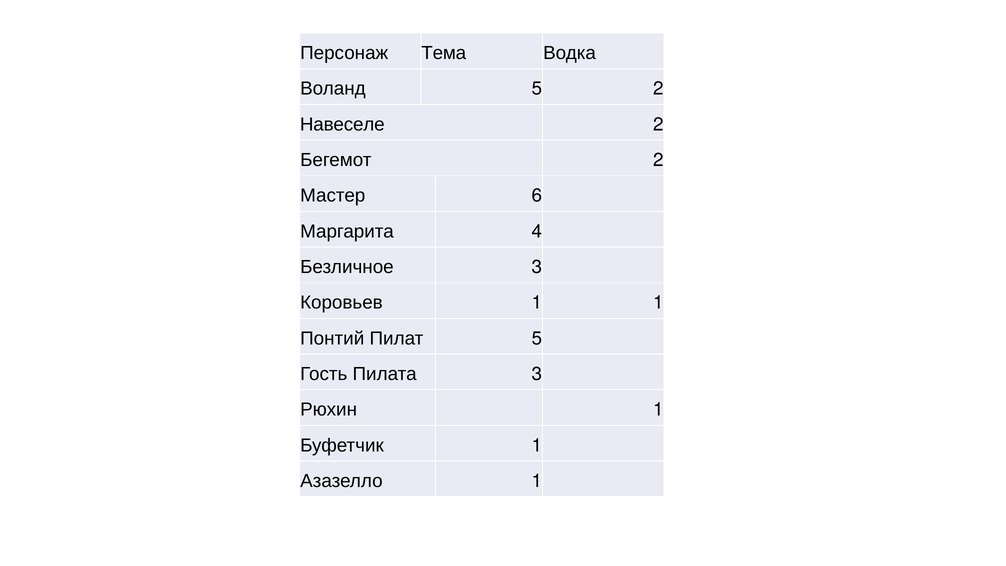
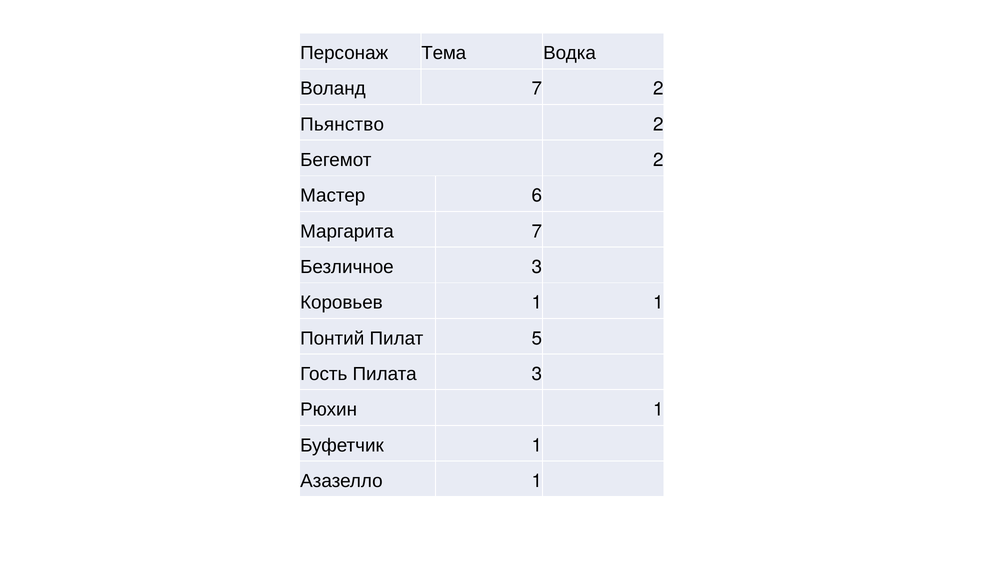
Воланд 5: 5 -> 7 (537, 89)
Навеселе: Навеселе -> Пьянство (342, 124)
Маргарита 4: 4 -> 7 (537, 231)
